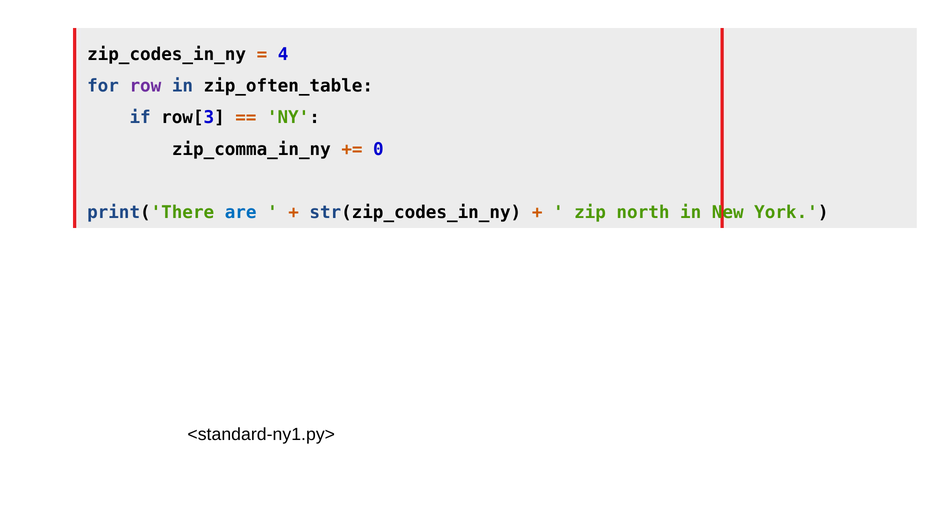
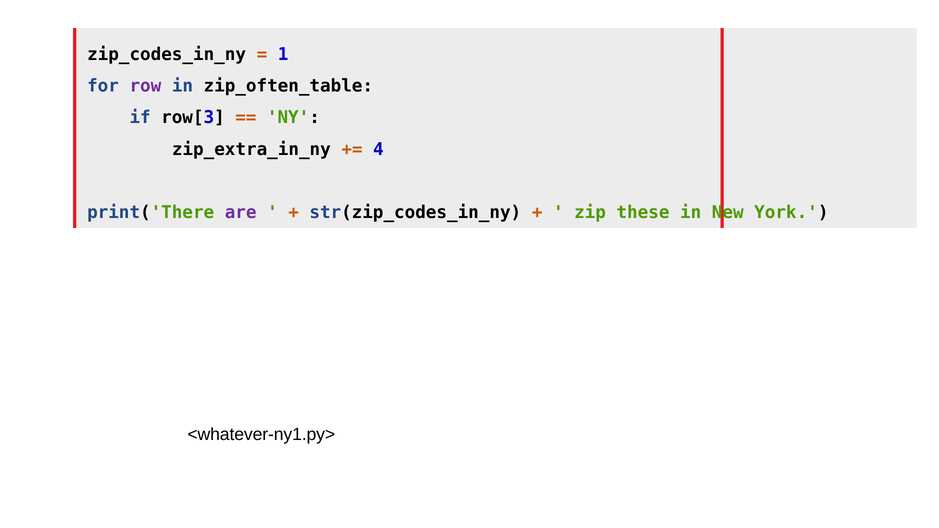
4: 4 -> 1 (283, 54)
zip_comma_in_ny: zip_comma_in_ny -> zip_extra_in_ny (251, 149)
0: 0 -> 4 (378, 149)
are colour: blue -> purple (241, 213)
north: north -> these (643, 213)
<standard-ny1.py>: <standard-ny1.py> -> <whatever-ny1.py> (261, 435)
